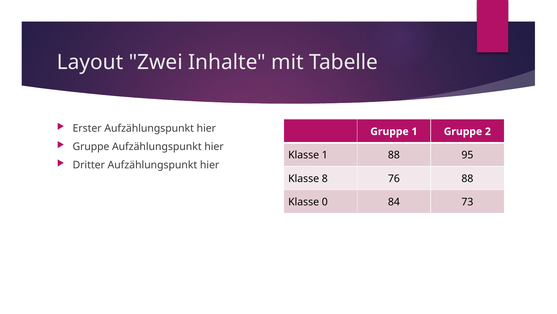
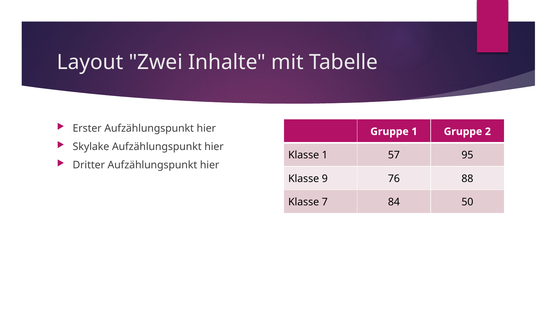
Gruppe: Gruppe -> Skylake (91, 146)
1 88: 88 -> 57 (394, 155)
8: 8 -> 9 (325, 178)
0: 0 -> 7 (325, 202)
73: 73 -> 50 (467, 202)
